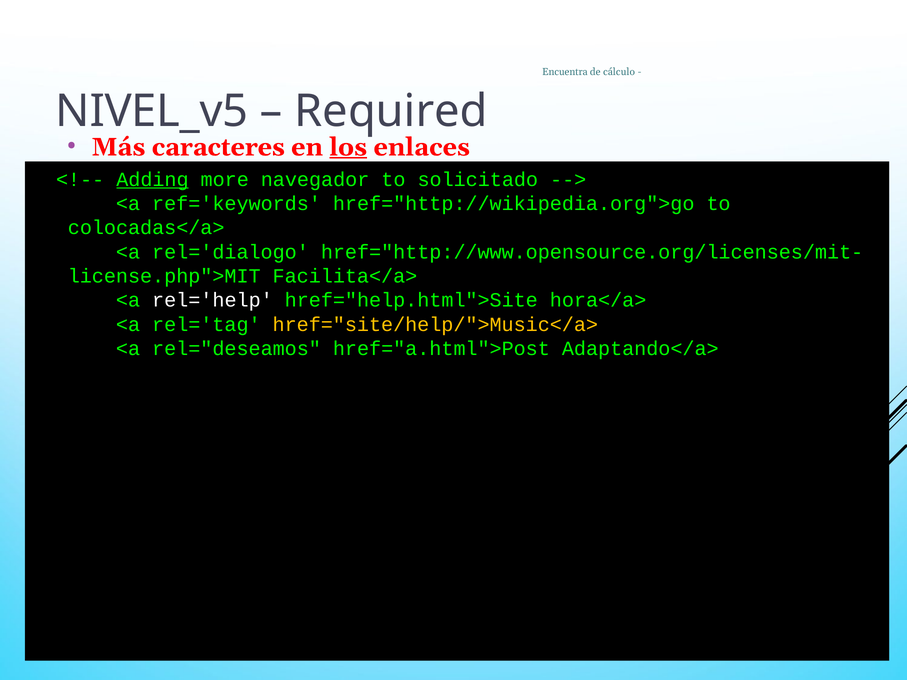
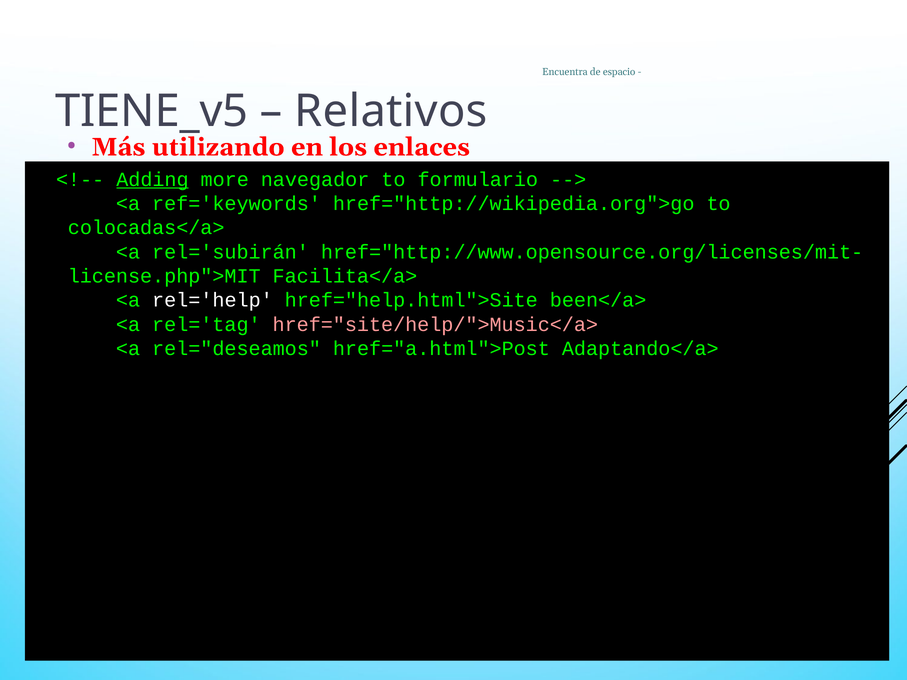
cálculo: cálculo -> espacio (619, 72)
NIVEL_v5: NIVEL_v5 -> TIENE_v5 (152, 111)
Required: Required -> Relativos (391, 111)
caracteres: caracteres -> utilizando (218, 147)
los underline: present -> none (348, 147)
solicitado: solicitado -> formulario (478, 179)
rel='dialogo: rel='dialogo -> rel='subirán (230, 252)
hora</a>: hora</a> -> been</a> (598, 300)
href="site/help/">Music</a> colour: yellow -> pink (435, 325)
